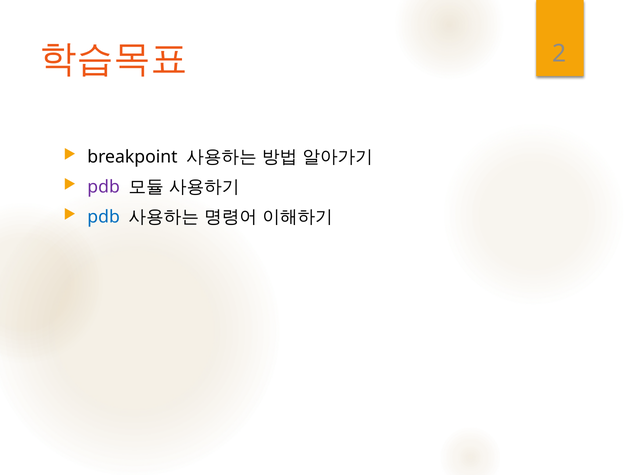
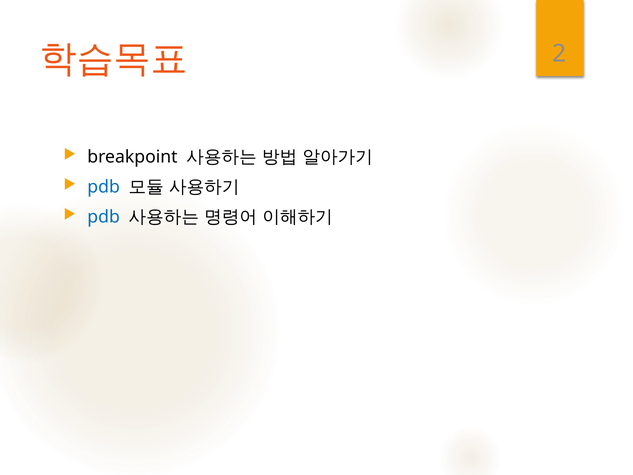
pdb colour: purple -> blue (104, 187)
